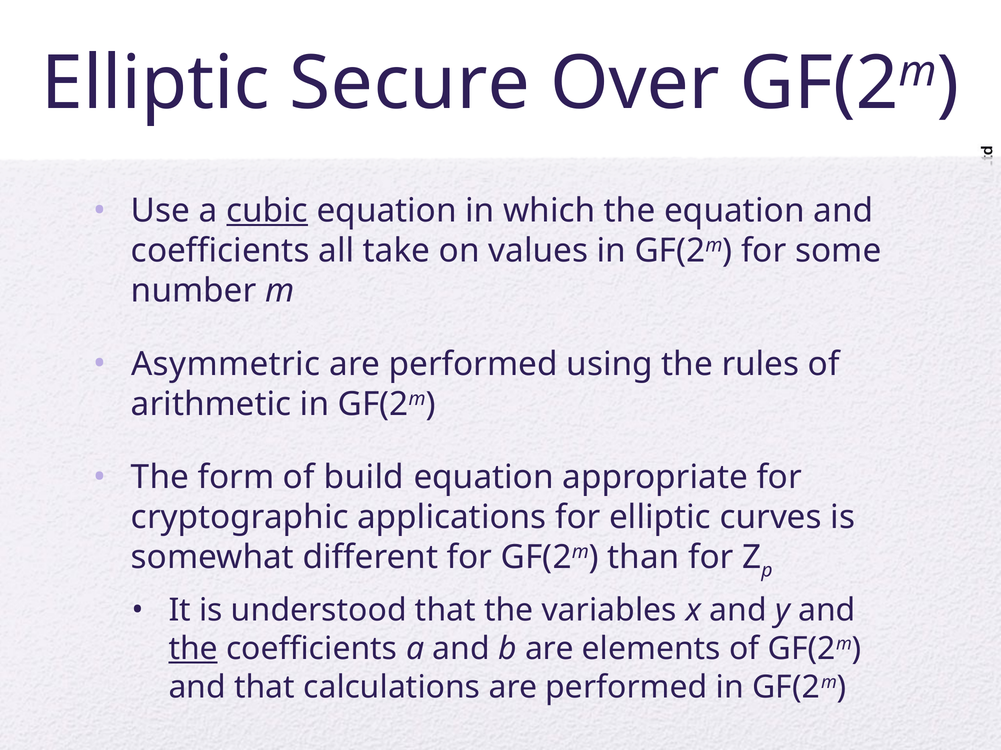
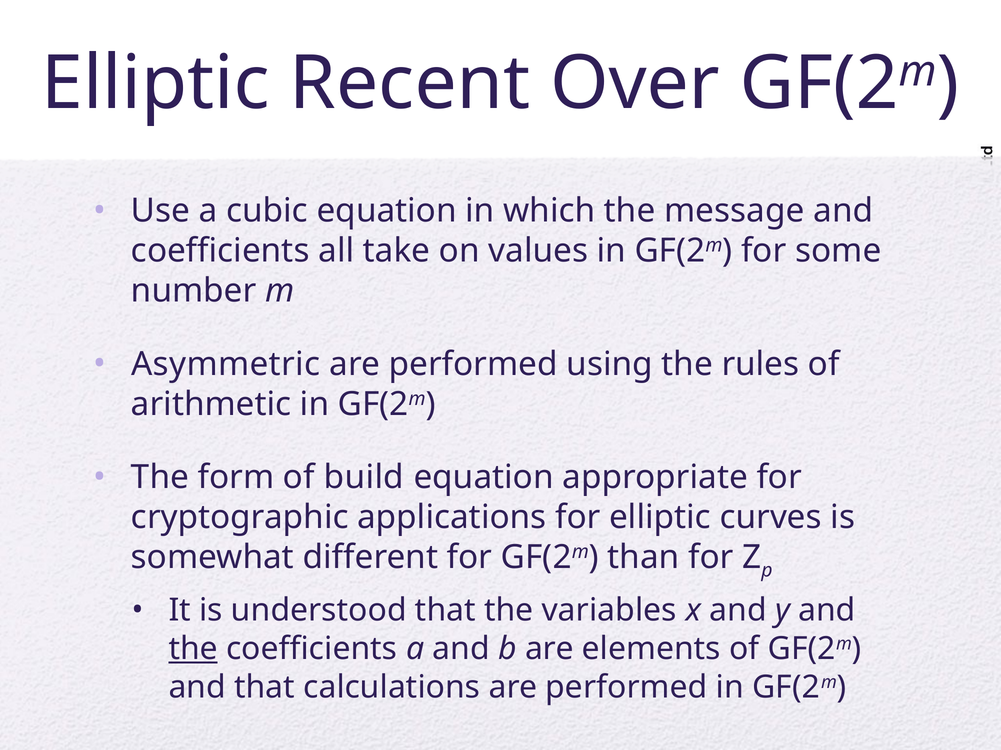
Secure: Secure -> Recent (410, 84)
cubic underline: present -> none (267, 211)
the equation: equation -> message (734, 211)
